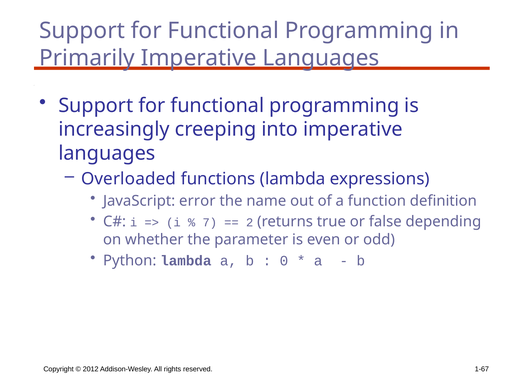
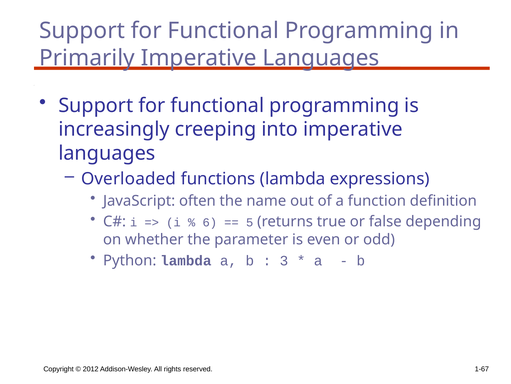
error: error -> often (197, 200)
7: 7 -> 6 (210, 222)
2: 2 -> 5 (250, 222)
0: 0 -> 3 (284, 260)
